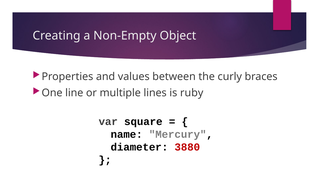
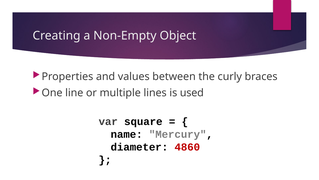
ruby: ruby -> used (192, 93)
3880: 3880 -> 4860 (187, 147)
